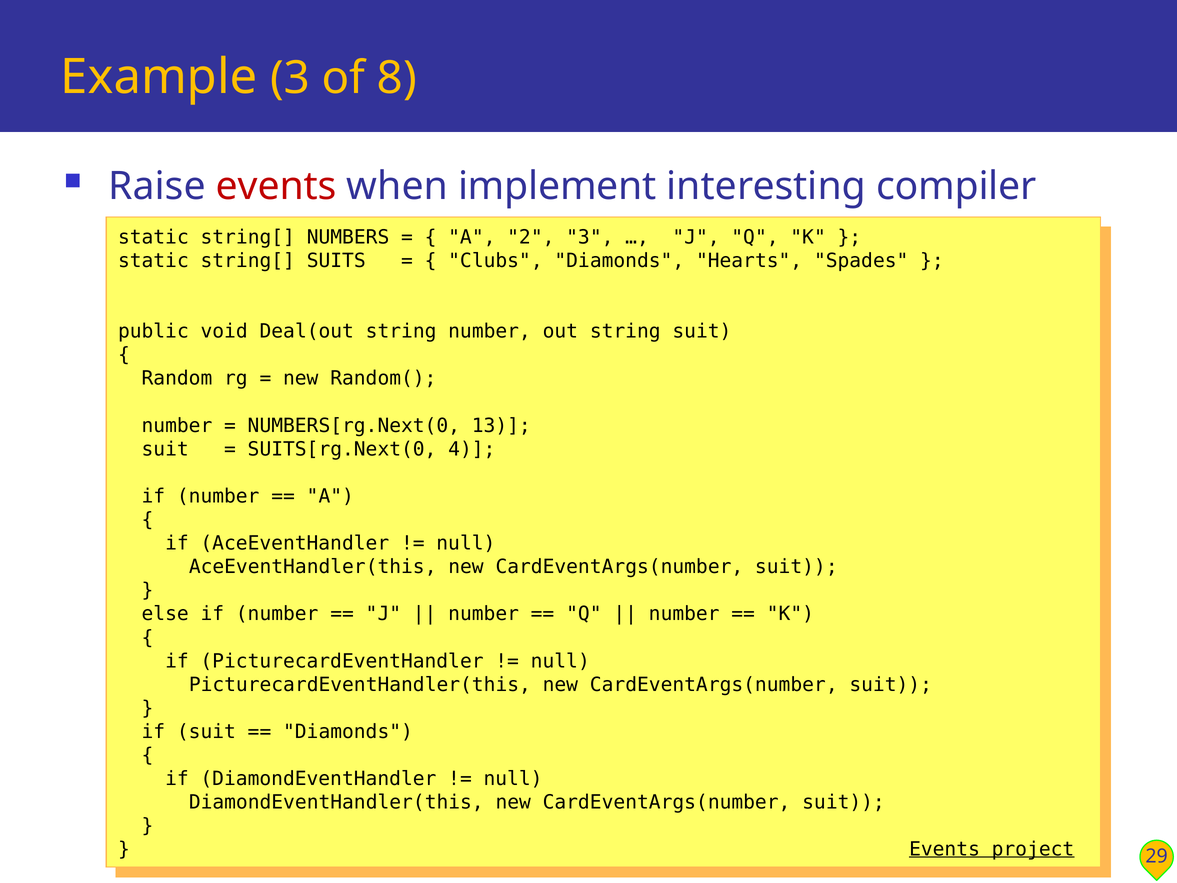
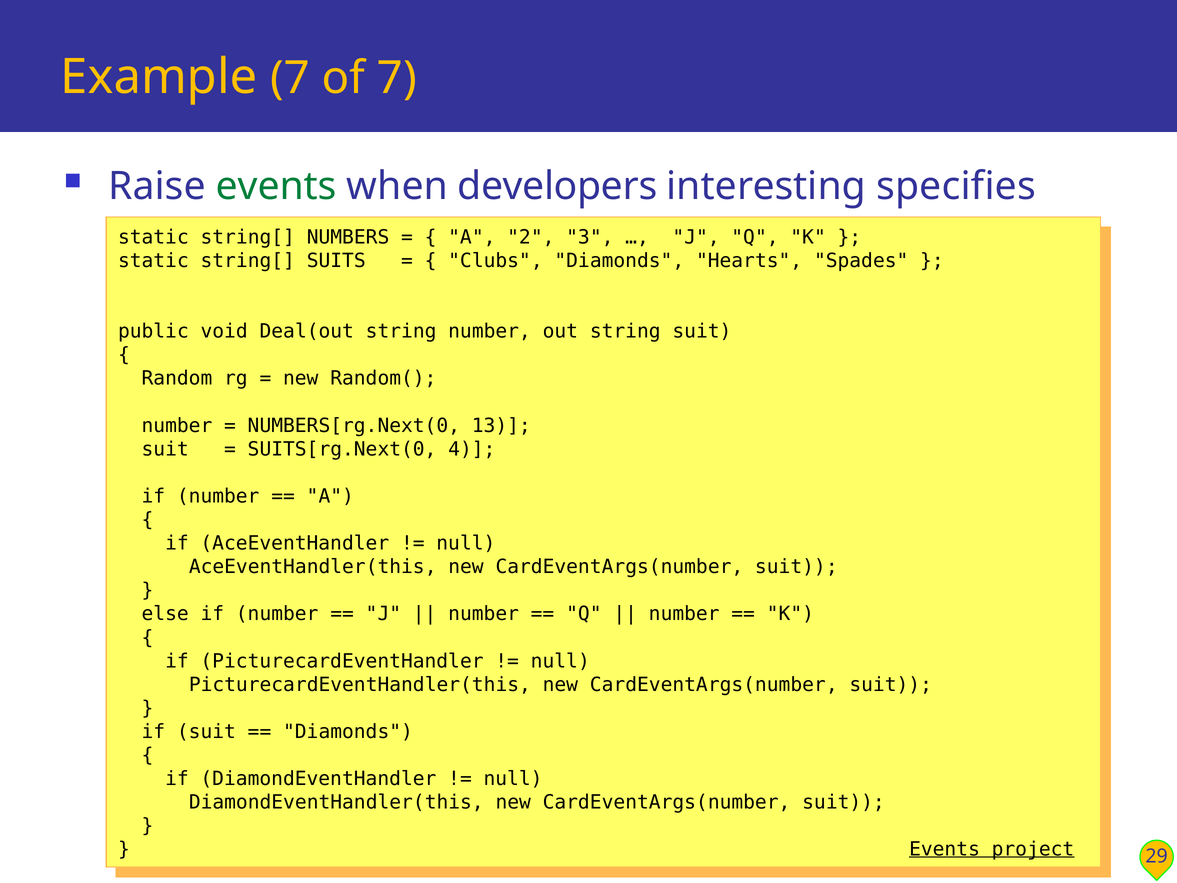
Example 3: 3 -> 7 (290, 78)
of 8: 8 -> 7 (397, 78)
events colour: red -> green (276, 186)
implement: implement -> developers (557, 186)
compiler: compiler -> specifies (956, 186)
